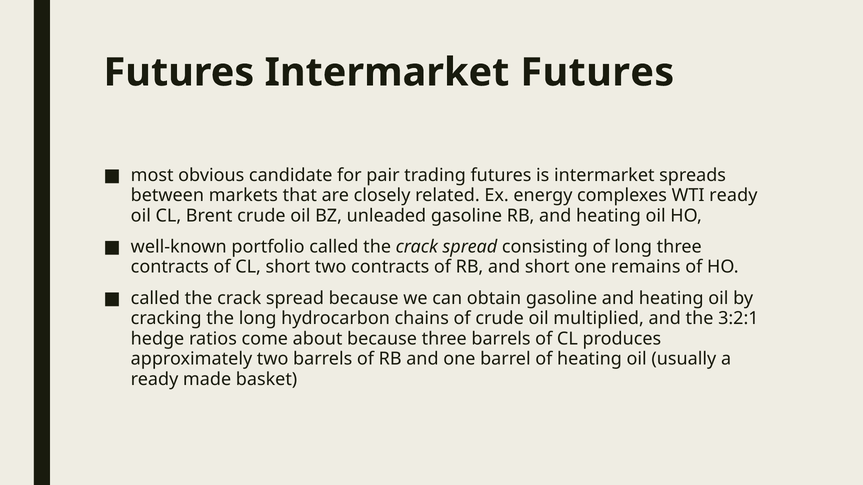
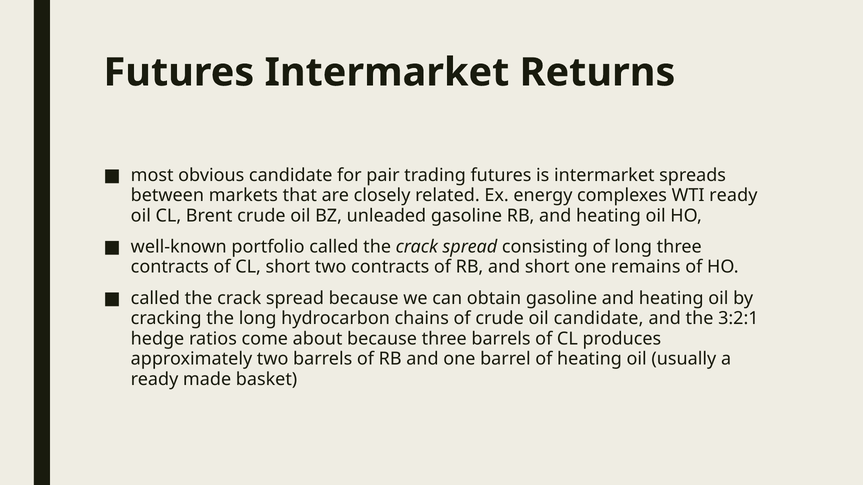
Intermarket Futures: Futures -> Returns (597, 73)
oil multiplied: multiplied -> candidate (599, 319)
